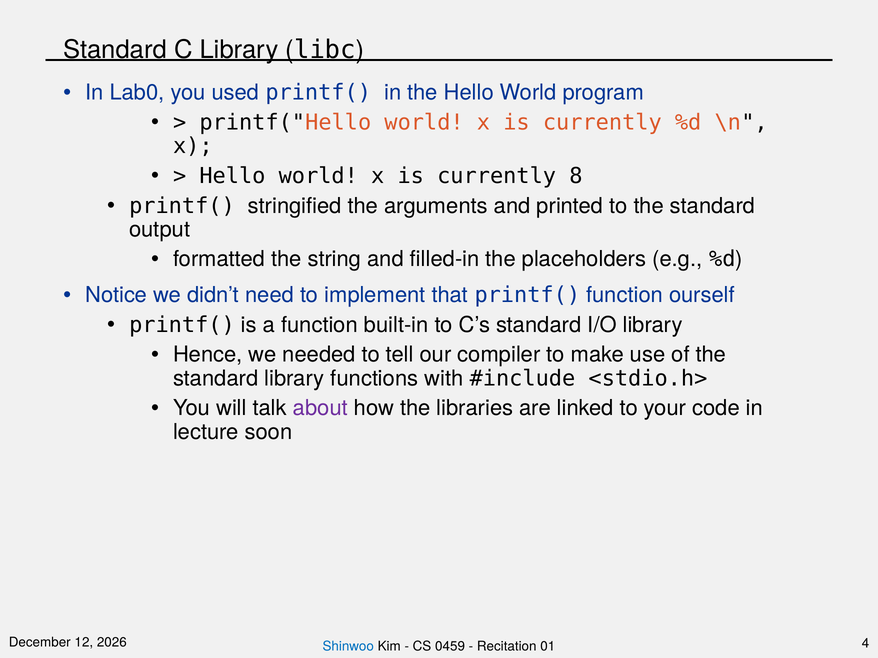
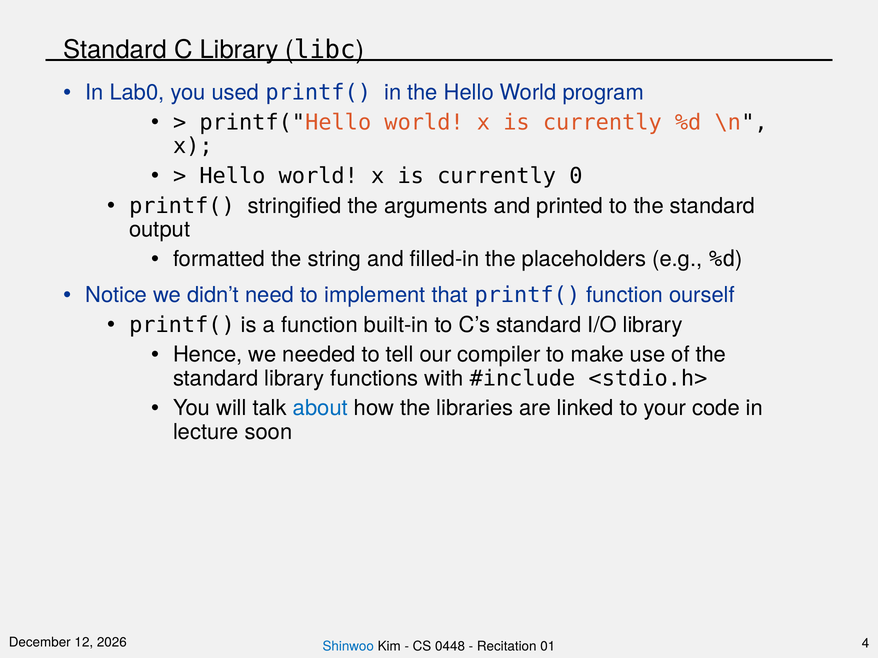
8: 8 -> 0 (576, 176)
about colour: purple -> blue (320, 408)
0459: 0459 -> 0448 (450, 647)
